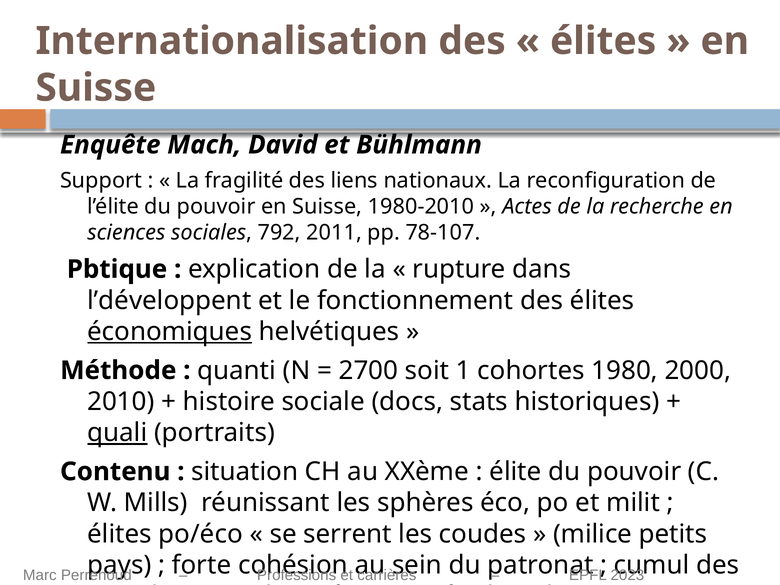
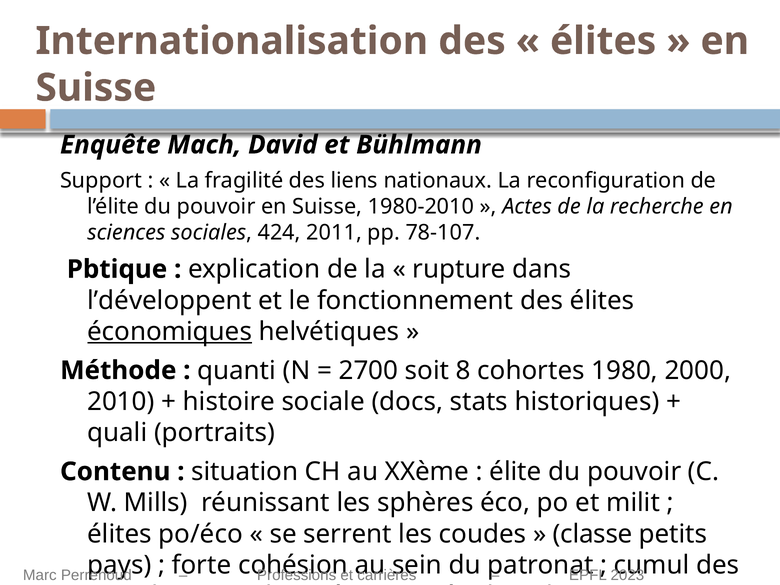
792: 792 -> 424 (279, 233)
1: 1 -> 8 (463, 370)
quali underline: present -> none (117, 433)
milice: milice -> classe (593, 534)
